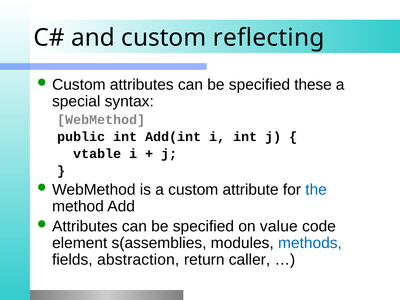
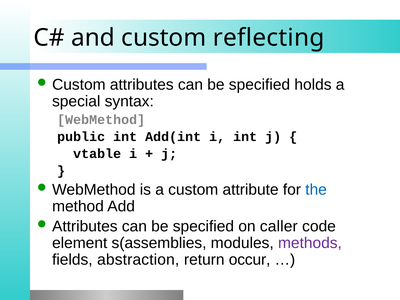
these: these -> holds (313, 85)
value: value -> caller (279, 226)
methods colour: blue -> purple (310, 243)
caller: caller -> occur (250, 260)
